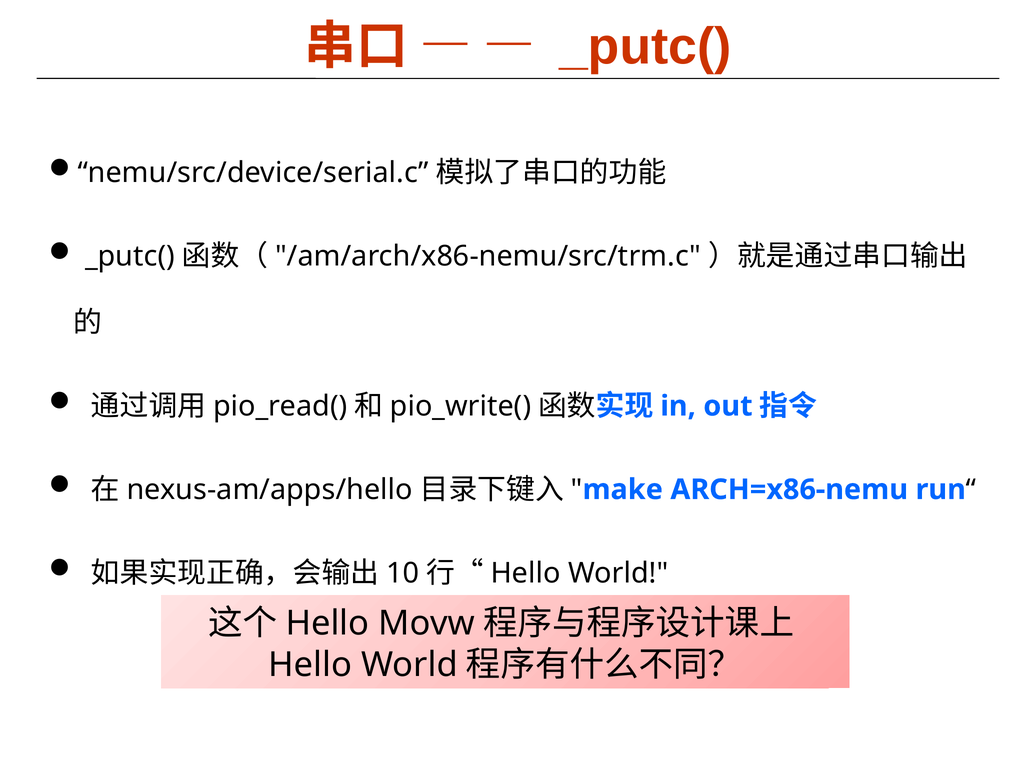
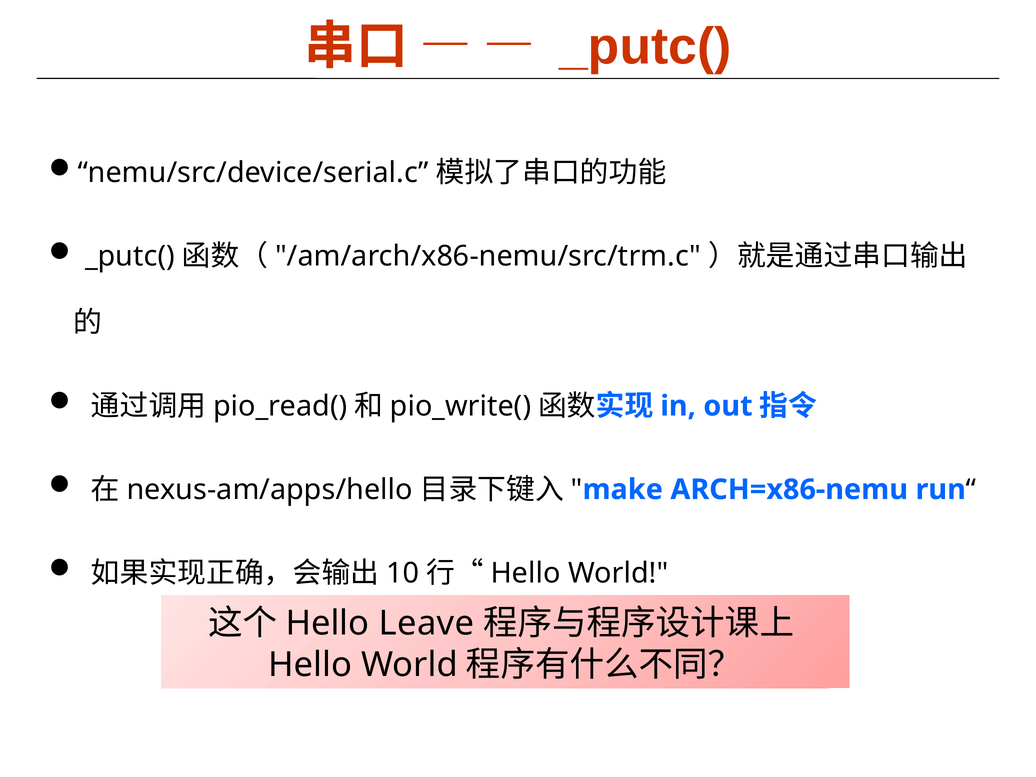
Movw: Movw -> Leave (426, 623)
